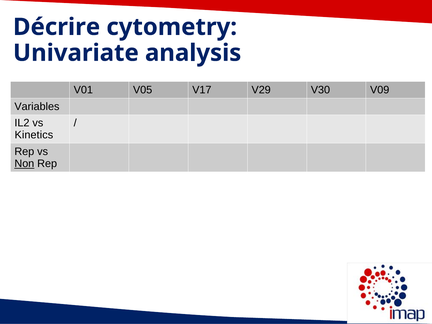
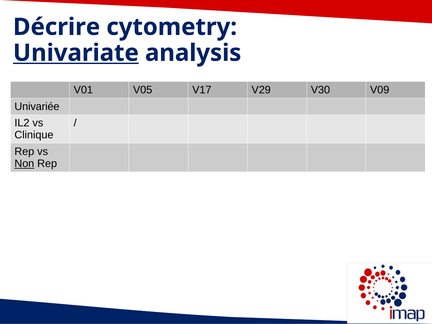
Univariate underline: none -> present (76, 53)
Variables: Variables -> Univariée (37, 106)
Kinetics: Kinetics -> Clinique (34, 135)
